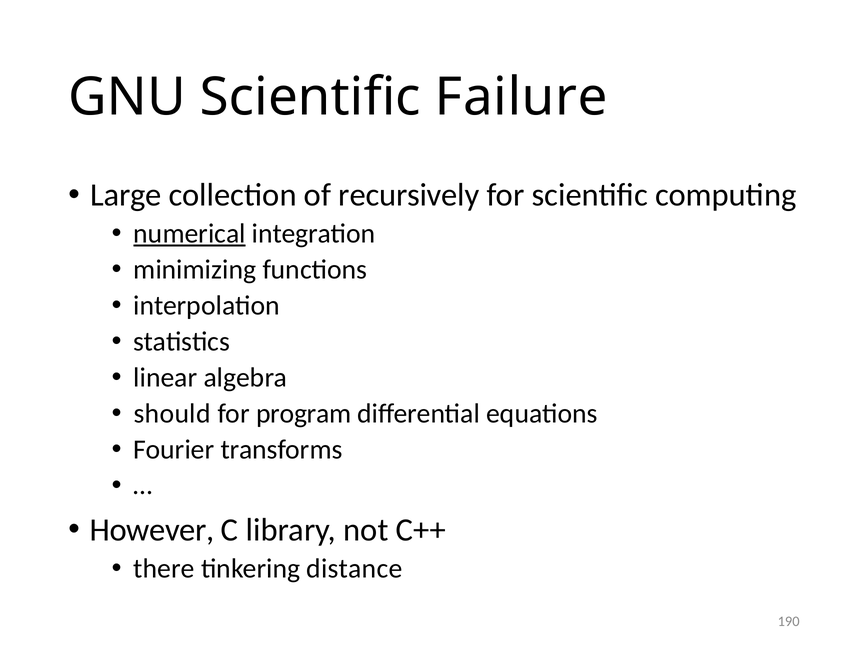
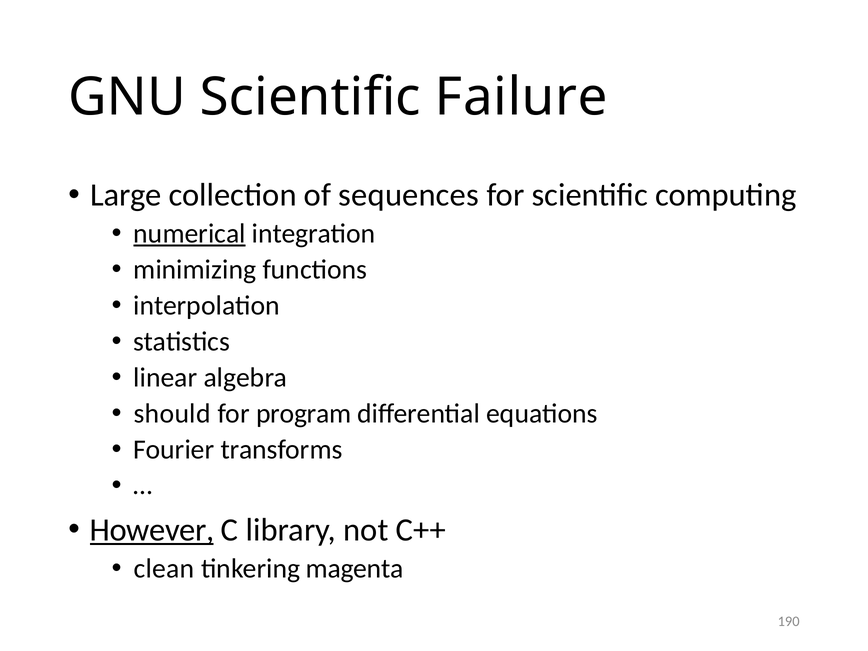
recursively: recursively -> sequences (409, 195)
However underline: none -> present (152, 530)
there: there -> clean (164, 569)
distance: distance -> magenta (355, 569)
